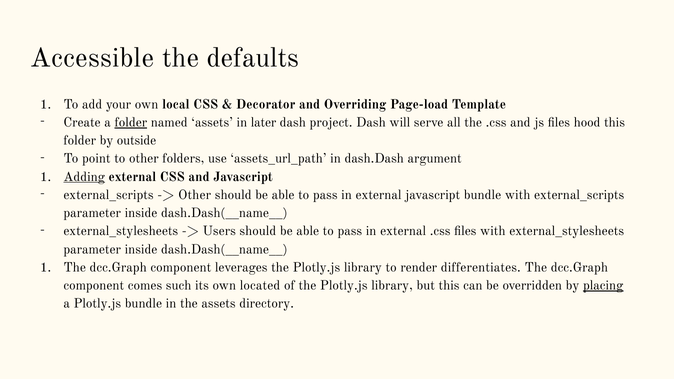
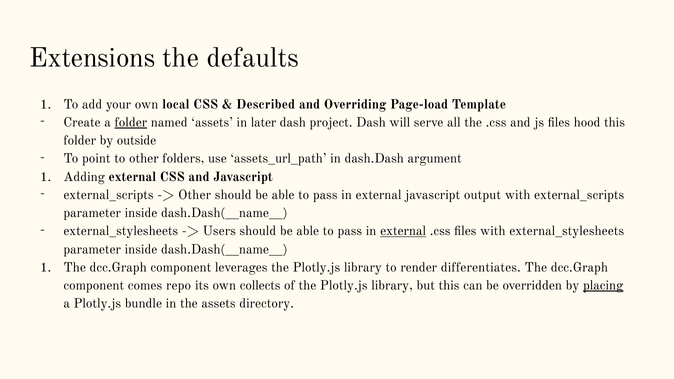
Accessible: Accessible -> Extensions (92, 58)
Decorator: Decorator -> Described (266, 104)
Adding underline: present -> none (84, 177)
javascript bundle: bundle -> output (482, 195)
external underline: none -> present (403, 231)
such: such -> repo (179, 286)
located: located -> collects (260, 286)
